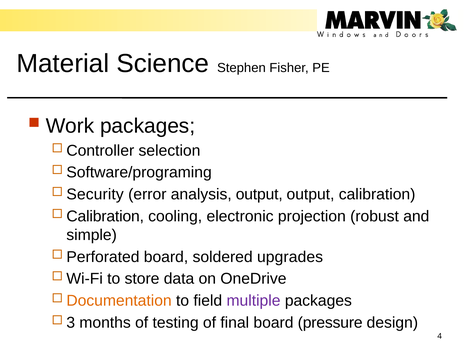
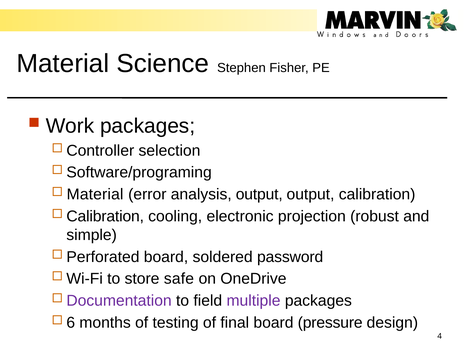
Security: Security -> Material (95, 195)
upgrades: upgrades -> password (290, 257)
data: data -> safe (179, 279)
Documentation colour: orange -> purple (119, 301)
3: 3 -> 6 (71, 323)
